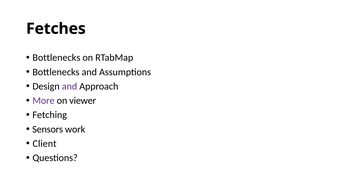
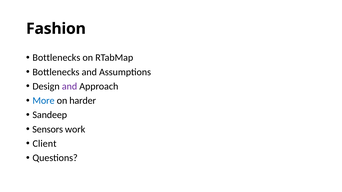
Fetches: Fetches -> Fashion (56, 29)
More colour: purple -> blue (44, 101)
viewer: viewer -> harder (83, 101)
Fetching: Fetching -> Sandeep (50, 115)
